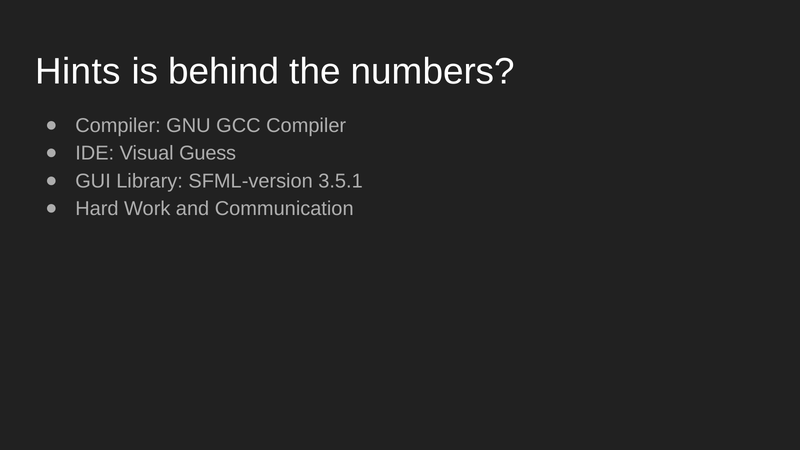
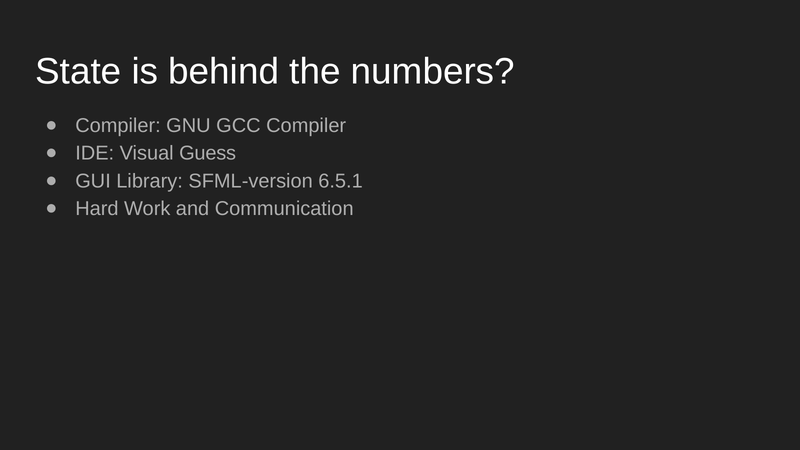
Hints: Hints -> State (78, 72)
3.5.1: 3.5.1 -> 6.5.1 (341, 181)
